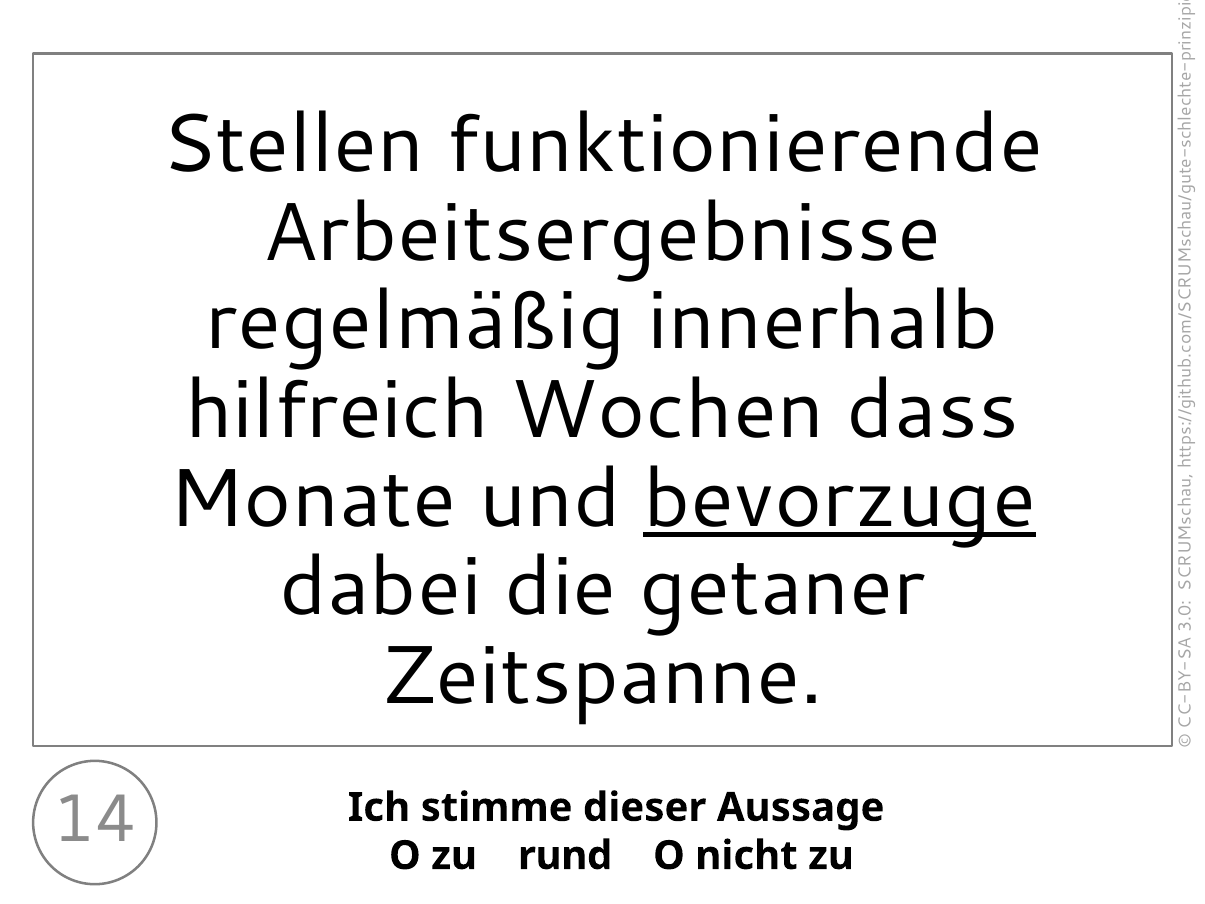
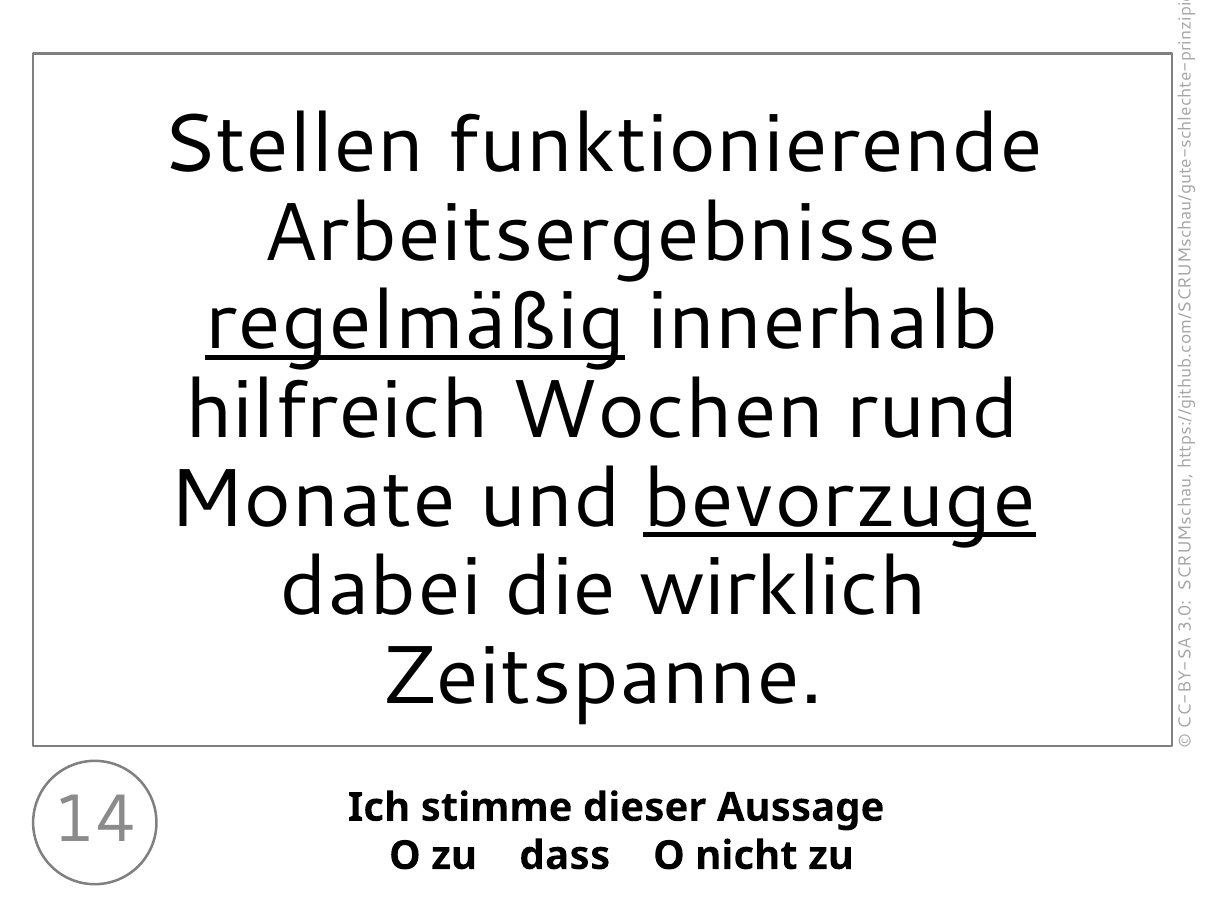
regelmäßig underline: none -> present (415, 322)
dass: dass -> rund (933, 410)
getaner: getaner -> wirklich (782, 588)
rund: rund -> dass (565, 856)
